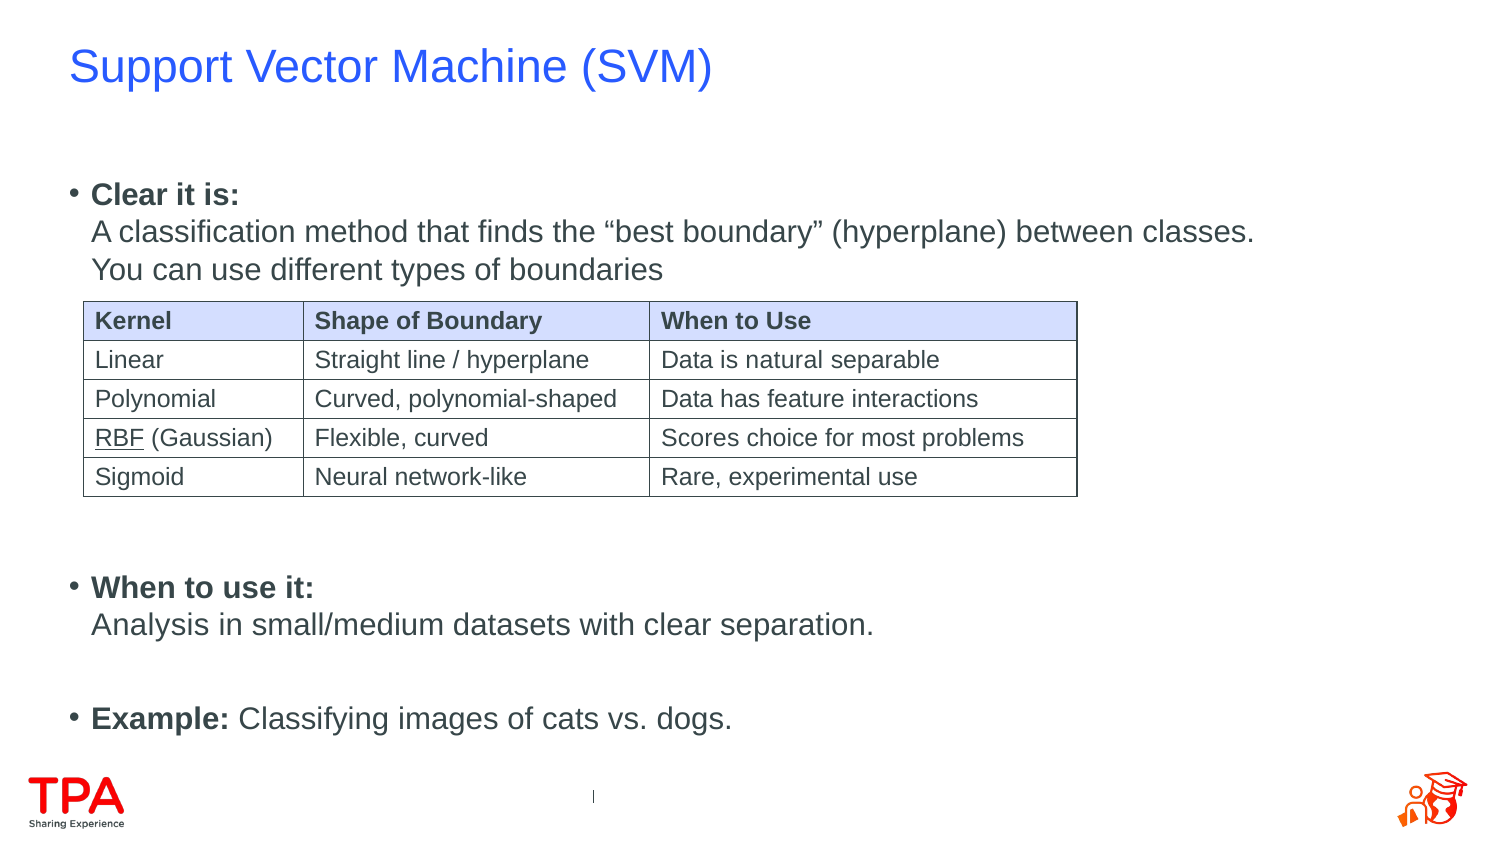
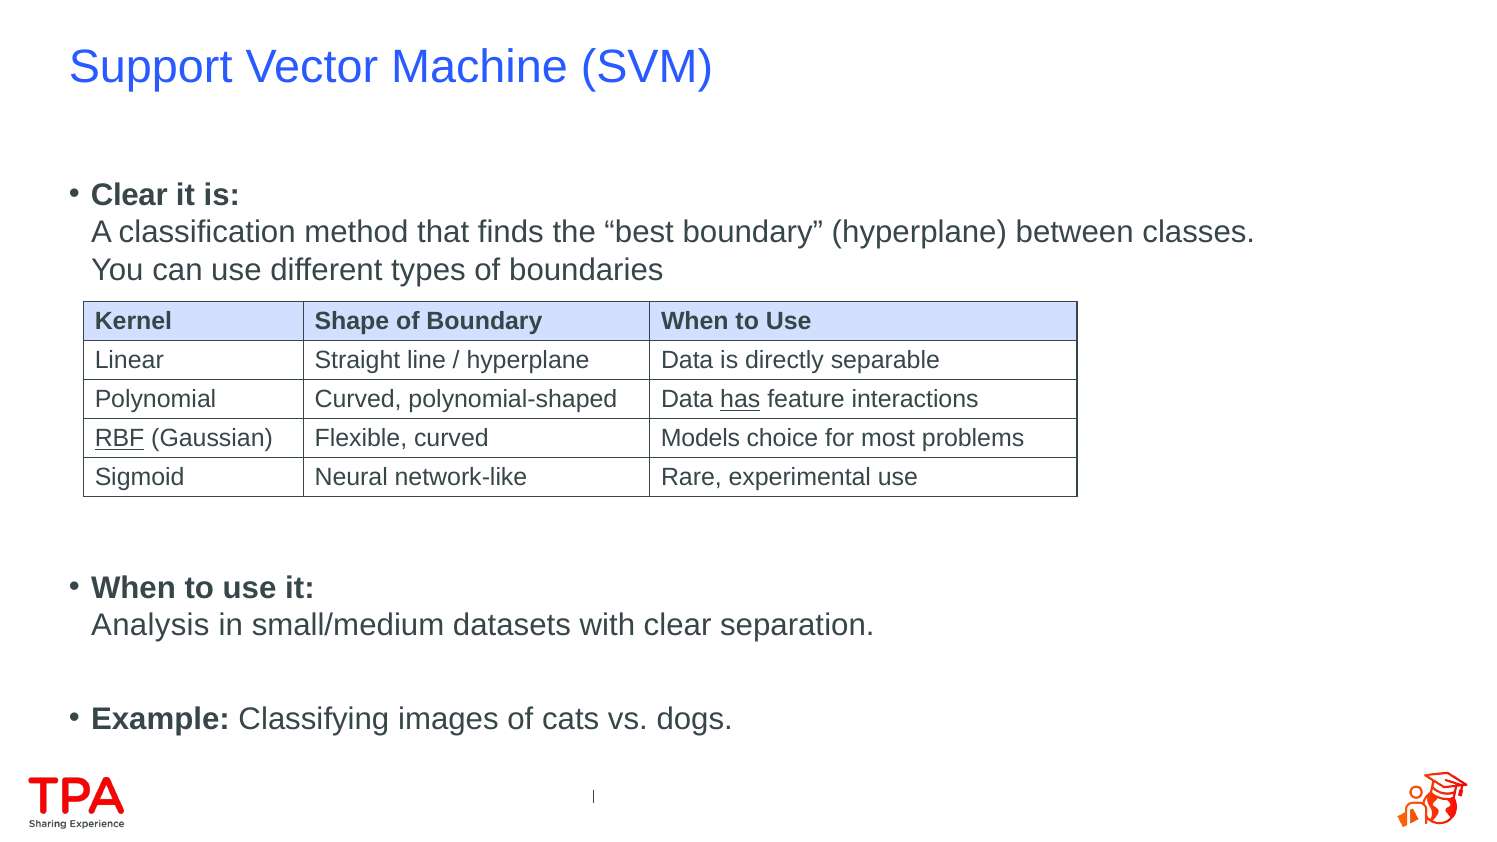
natural: natural -> directly (784, 361)
has underline: none -> present (740, 400)
Scores: Scores -> Models (700, 439)
